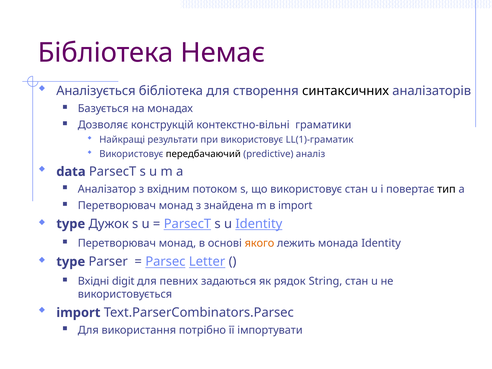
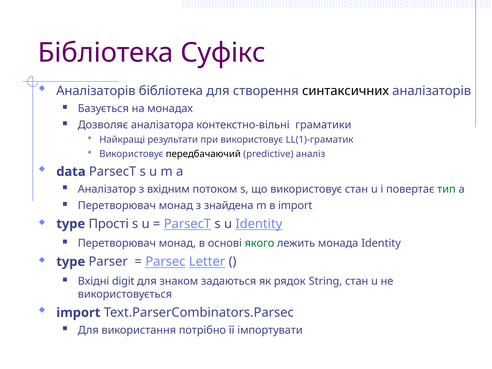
Немає: Немає -> Суфікс (223, 53)
Аналізується: Аналізується -> Аналізаторів (96, 91)
конструкцій: конструкцій -> аналізатора (162, 125)
тип colour: black -> green (446, 189)
Дужок: Дужок -> Прості (109, 224)
якого colour: orange -> green (259, 243)
певних: певних -> знаком (179, 281)
